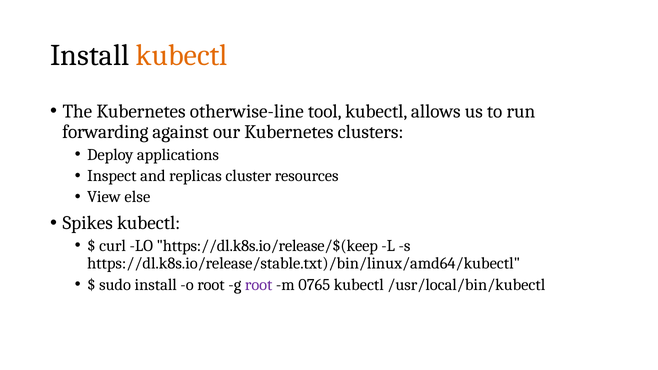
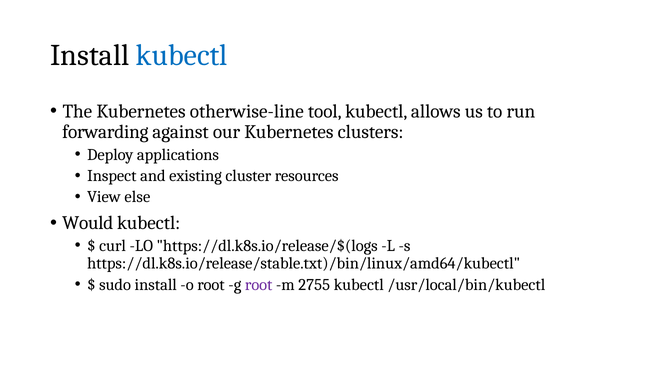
kubectl colour: orange -> blue (182, 55)
replicas: replicas -> existing (196, 176)
Spikes: Spikes -> Would (88, 223)
https://dl.k8s.io/release/$(keep: https://dl.k8s.io/release/$(keep -> https://dl.k8s.io/release/$(logs (267, 246)
0765: 0765 -> 2755 (314, 285)
